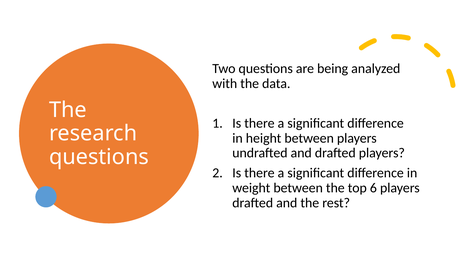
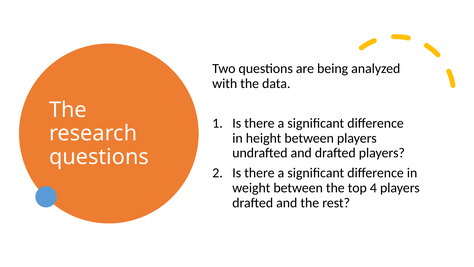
6: 6 -> 4 (373, 188)
